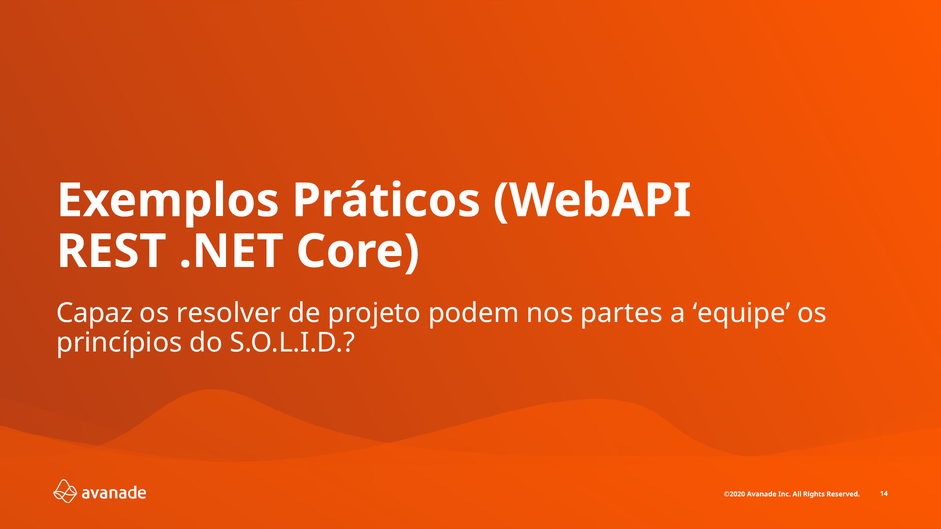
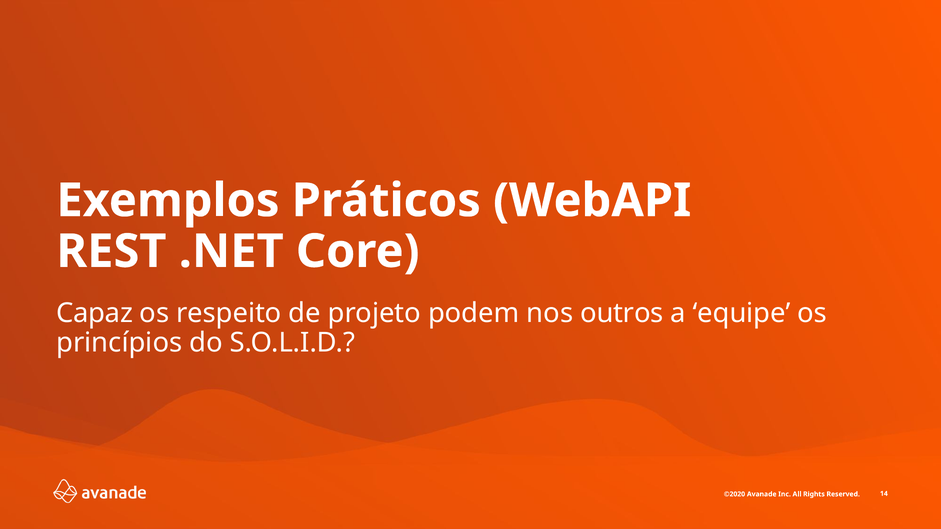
resolver: resolver -> respeito (229, 313)
partes: partes -> outros (622, 313)
